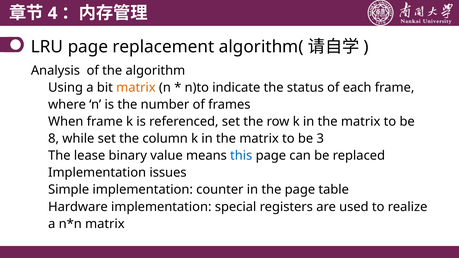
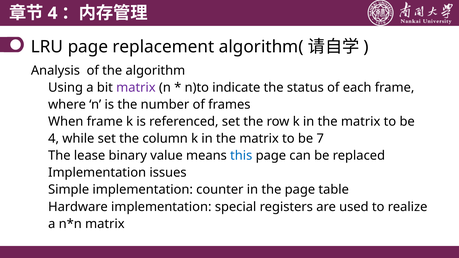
matrix colour: orange -> purple (136, 88)
8: 8 -> 4 (54, 139)
3: 3 -> 7 (320, 139)
